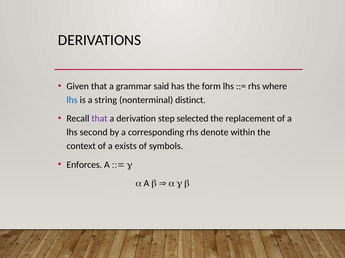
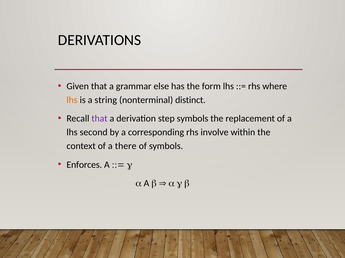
said: said -> else (161, 86)
lhs colour: blue -> orange (72, 100)
step selected: selected -> symbols (193, 119)
denote: denote -> involve (215, 133)
exists: exists -> there (126, 146)
